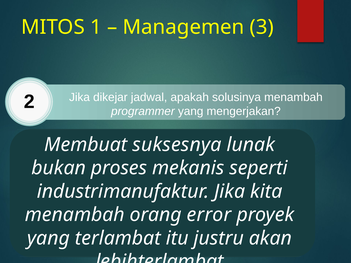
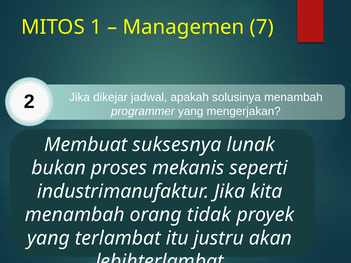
3: 3 -> 7 (262, 27)
error: error -> tidak (209, 215)
